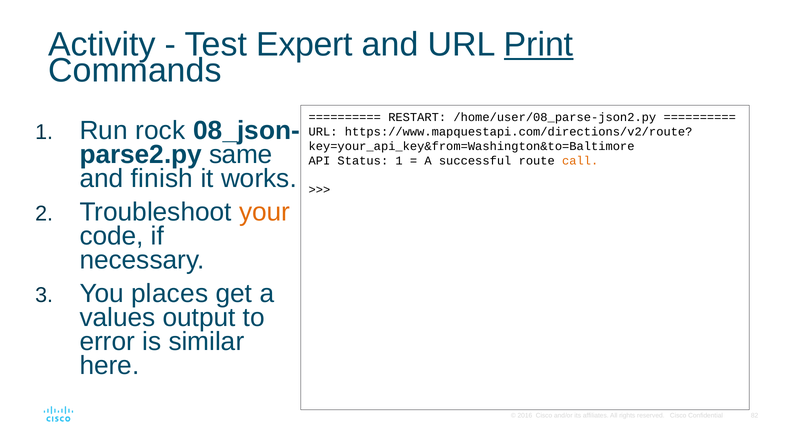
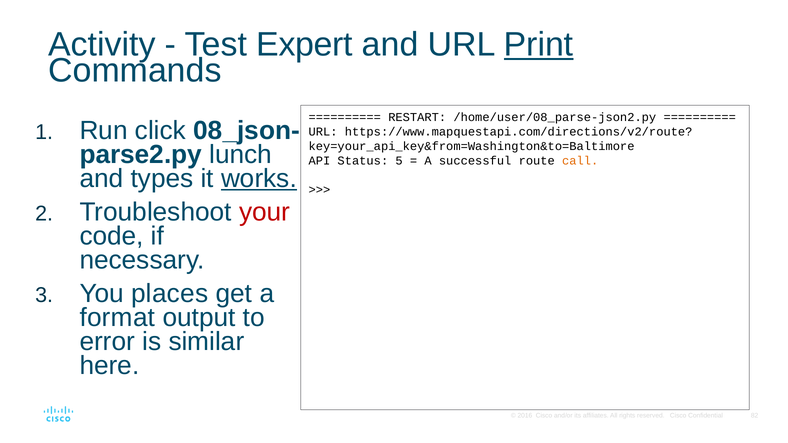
rock: rock -> click (160, 131)
same: same -> lunch (241, 155)
Status 1: 1 -> 5 (399, 161)
finish: finish -> types (162, 178)
works underline: none -> present (259, 178)
your colour: orange -> red (265, 212)
values: values -> format (117, 318)
